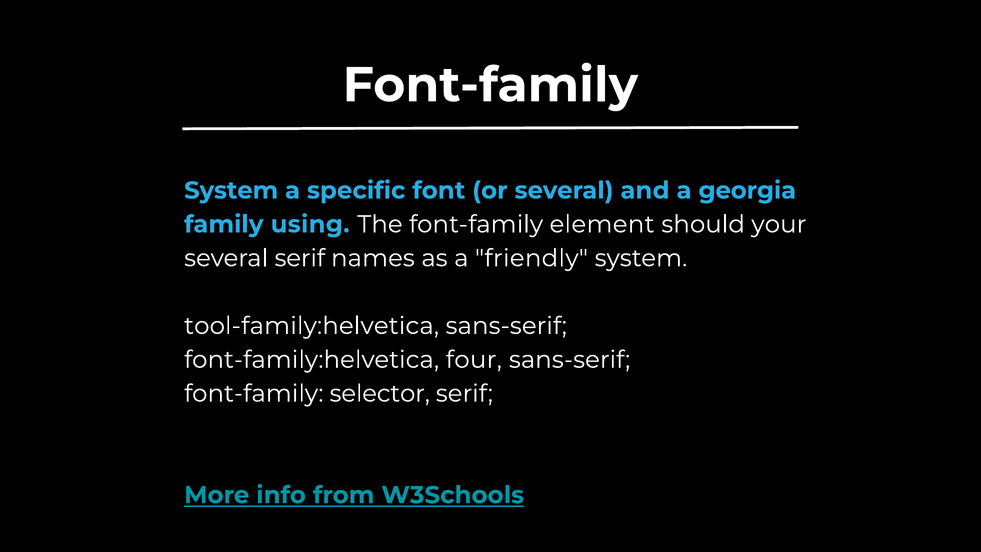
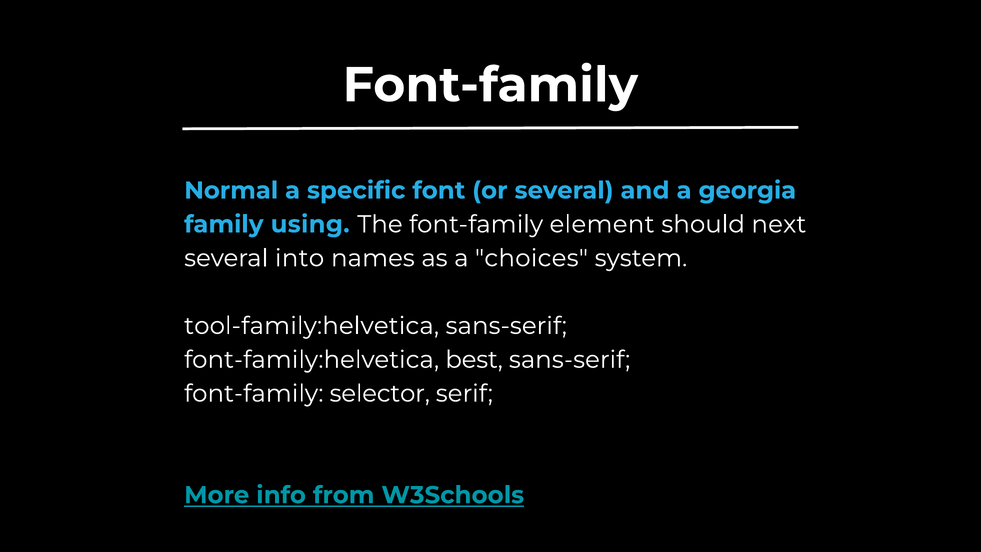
System: System -> Normal (231, 190)
your: your -> next (779, 224)
several serif: serif -> into (300, 258)
friendly: friendly -> choices (531, 258)
four: four -> best (474, 360)
